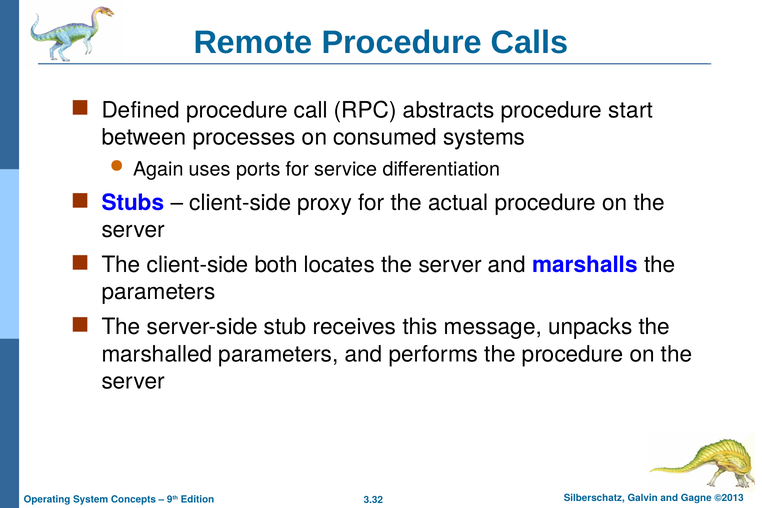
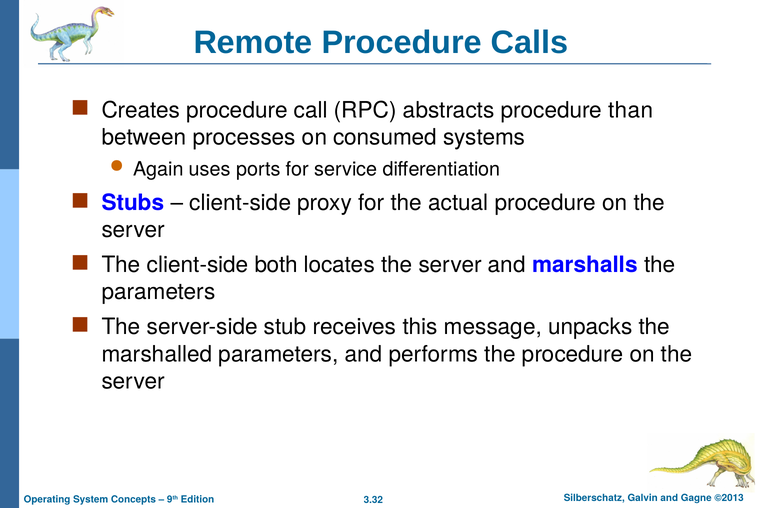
Defined: Defined -> Creates (141, 110)
start: start -> than (631, 110)
